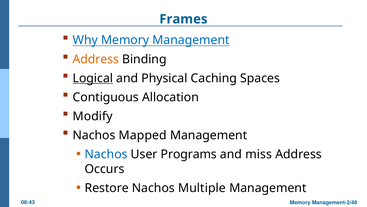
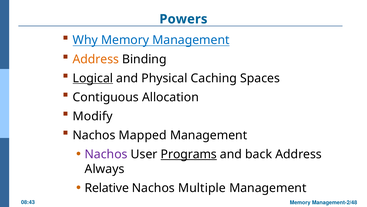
Frames: Frames -> Powers (183, 19)
Nachos colour: blue -> purple (106, 154)
Programs underline: none -> present (189, 154)
miss: miss -> back (259, 154)
Occurs: Occurs -> Always (105, 169)
Restore: Restore -> Relative (107, 188)
